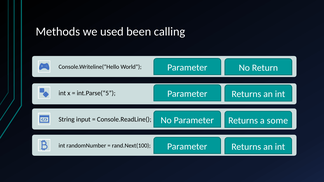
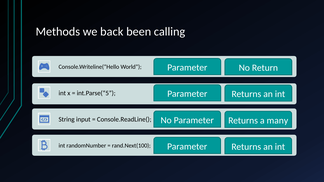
used: used -> back (112, 32)
some: some -> many (277, 121)
